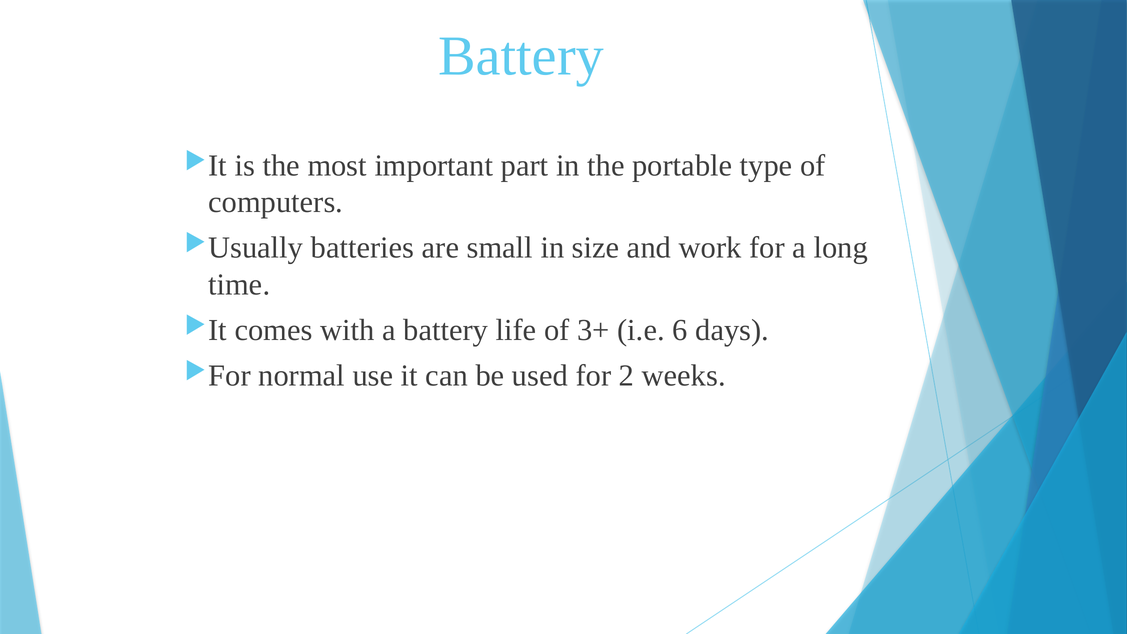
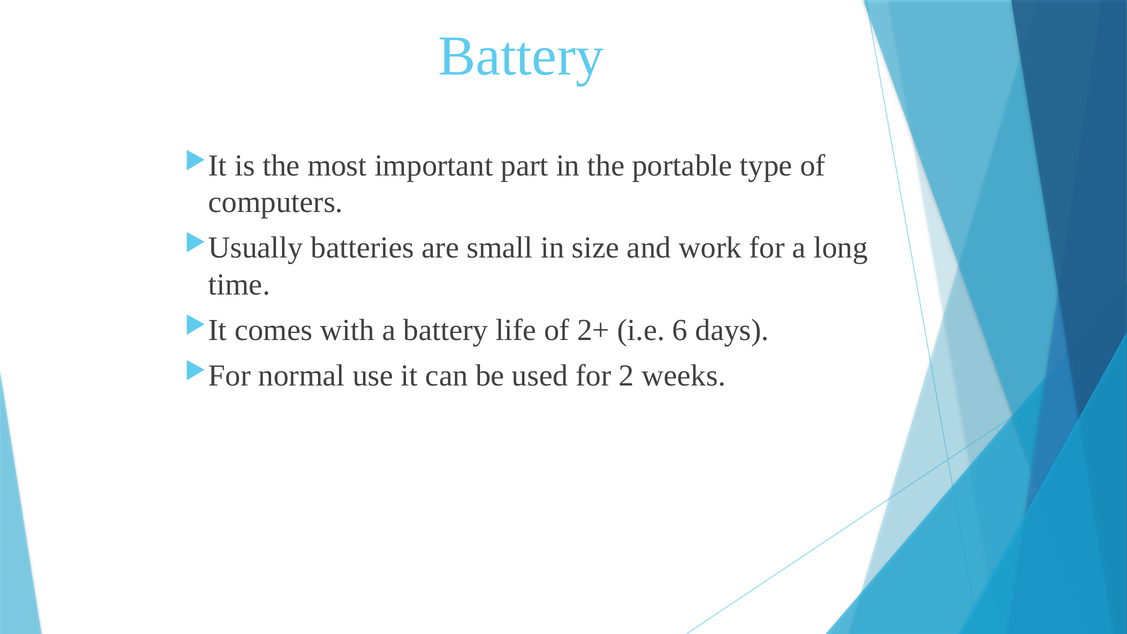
3+: 3+ -> 2+ (593, 330)
